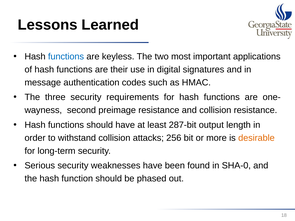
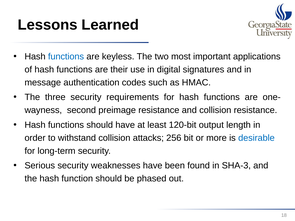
287-bit: 287-bit -> 120-bit (183, 125)
desirable colour: orange -> blue (256, 138)
SHA-0: SHA-0 -> SHA-3 (236, 166)
